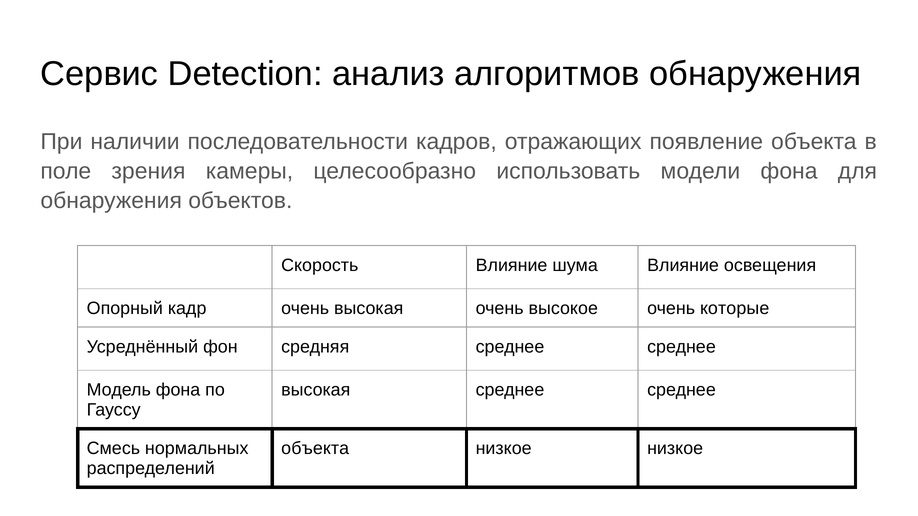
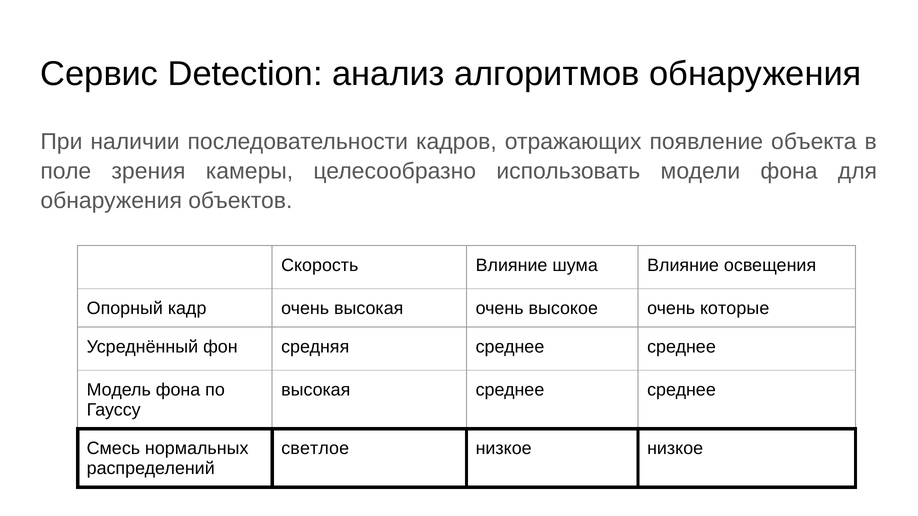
объекта: объекта -> светлое (315, 449)
